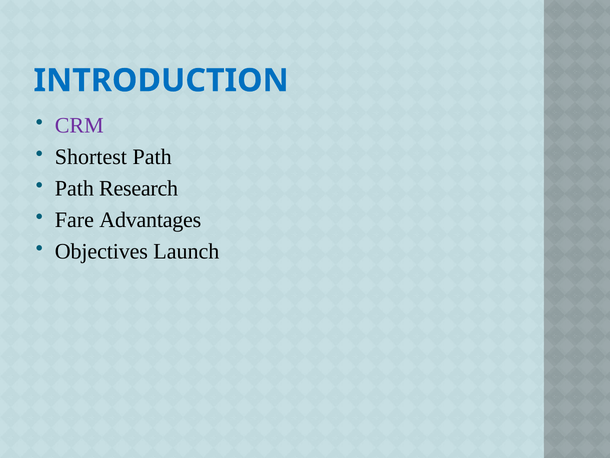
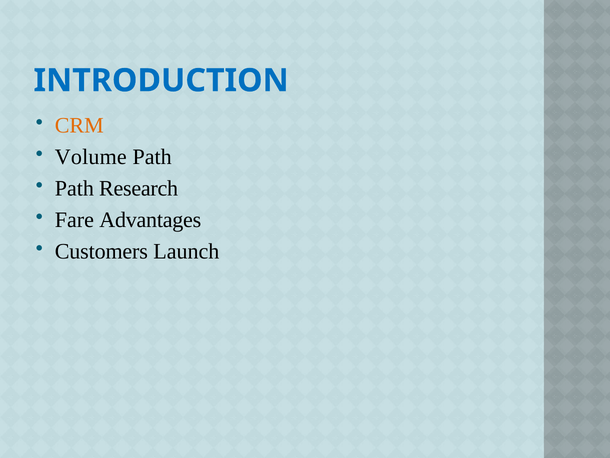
CRM colour: purple -> orange (79, 125)
Shortest: Shortest -> Volume (91, 157)
Objectives: Objectives -> Customers (101, 251)
